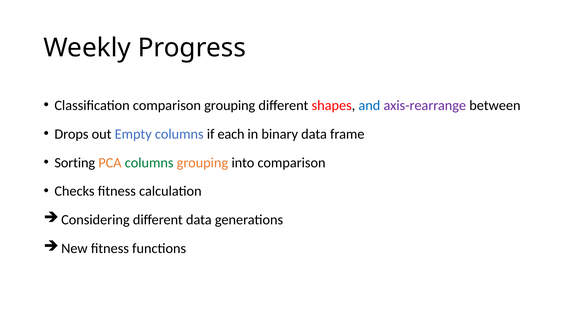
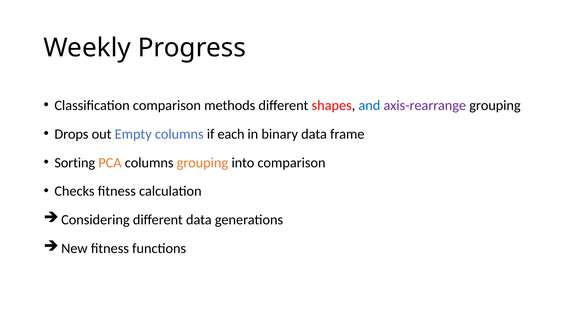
comparison grouping: grouping -> methods (230, 105)
axis-rearrange between: between -> grouping (495, 105)
columns colour: green -> black (149, 163)
